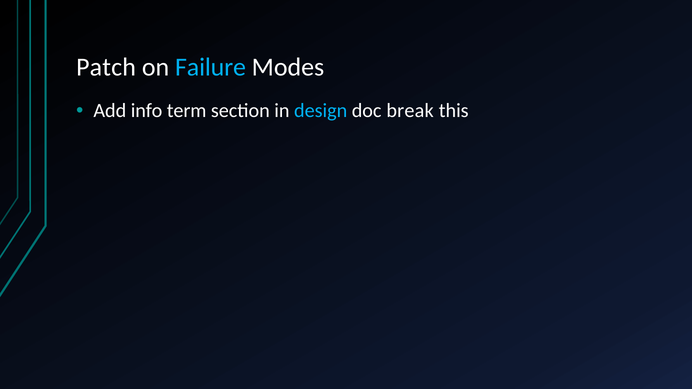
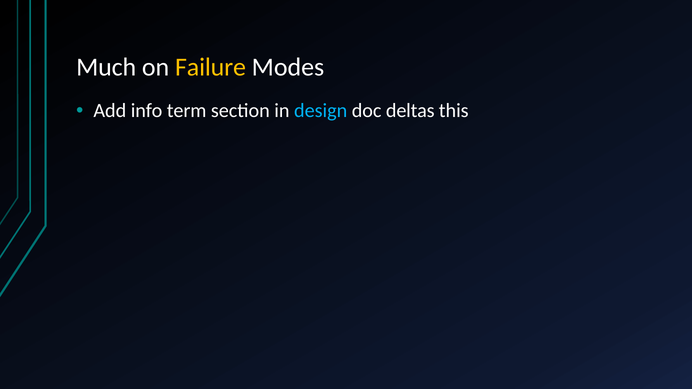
Patch: Patch -> Much (106, 67)
Failure colour: light blue -> yellow (211, 67)
break: break -> deltas (410, 111)
